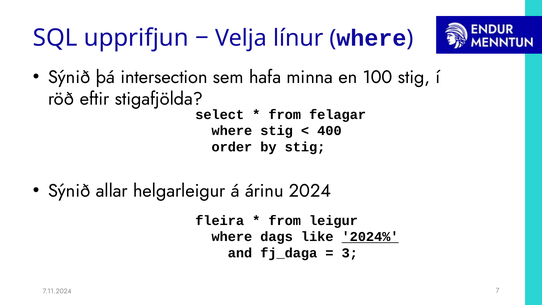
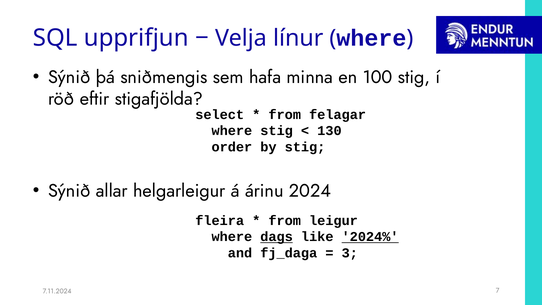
intersection: intersection -> sniðmengis (164, 77)
400: 400 -> 130 (329, 131)
dags underline: none -> present (277, 237)
